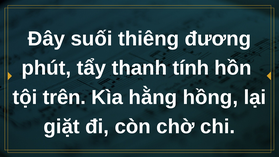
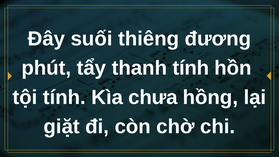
tội trên: trên -> tính (64, 97)
hằng: hằng -> chưa (153, 97)
